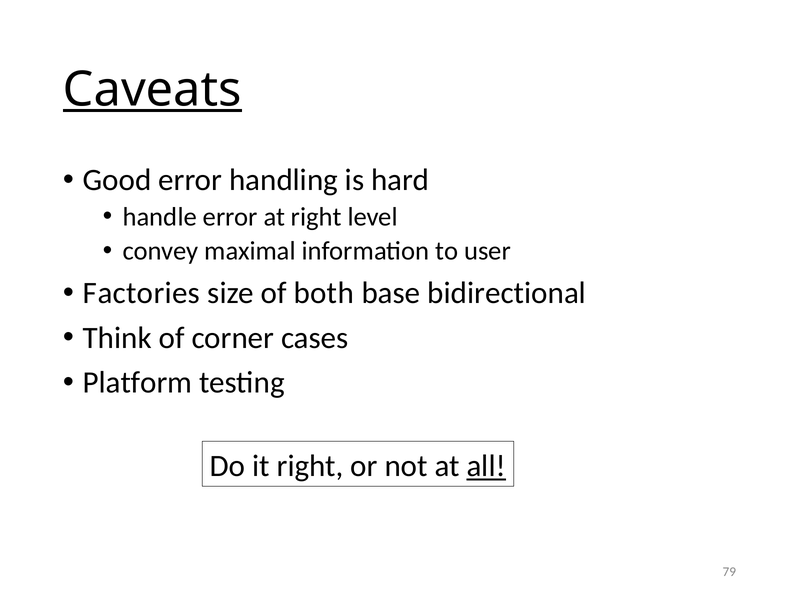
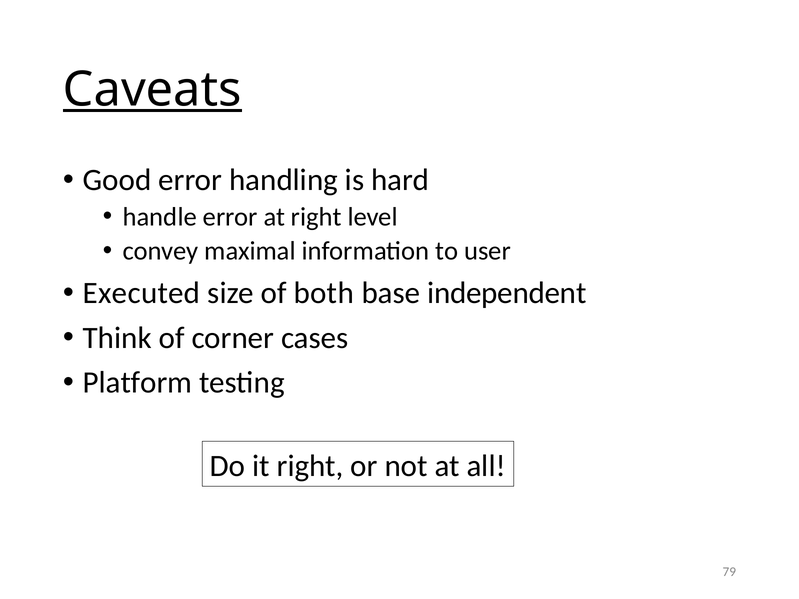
Factories: Factories -> Executed (142, 293)
bidirectional: bidirectional -> independent (507, 293)
all underline: present -> none (486, 466)
